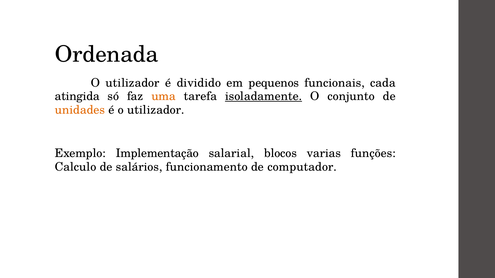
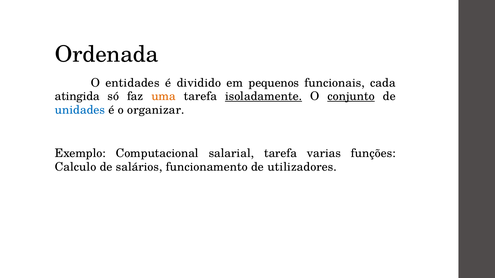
utilizador: utilizador -> entidades (133, 83)
conjunto underline: none -> present (351, 97)
unidades colour: orange -> blue (80, 110)
é o utilizador: utilizador -> organizar (156, 110)
Implementação: Implementação -> Computacional (157, 154)
salarial blocos: blocos -> tarefa (281, 154)
computador: computador -> utilizadores (302, 167)
